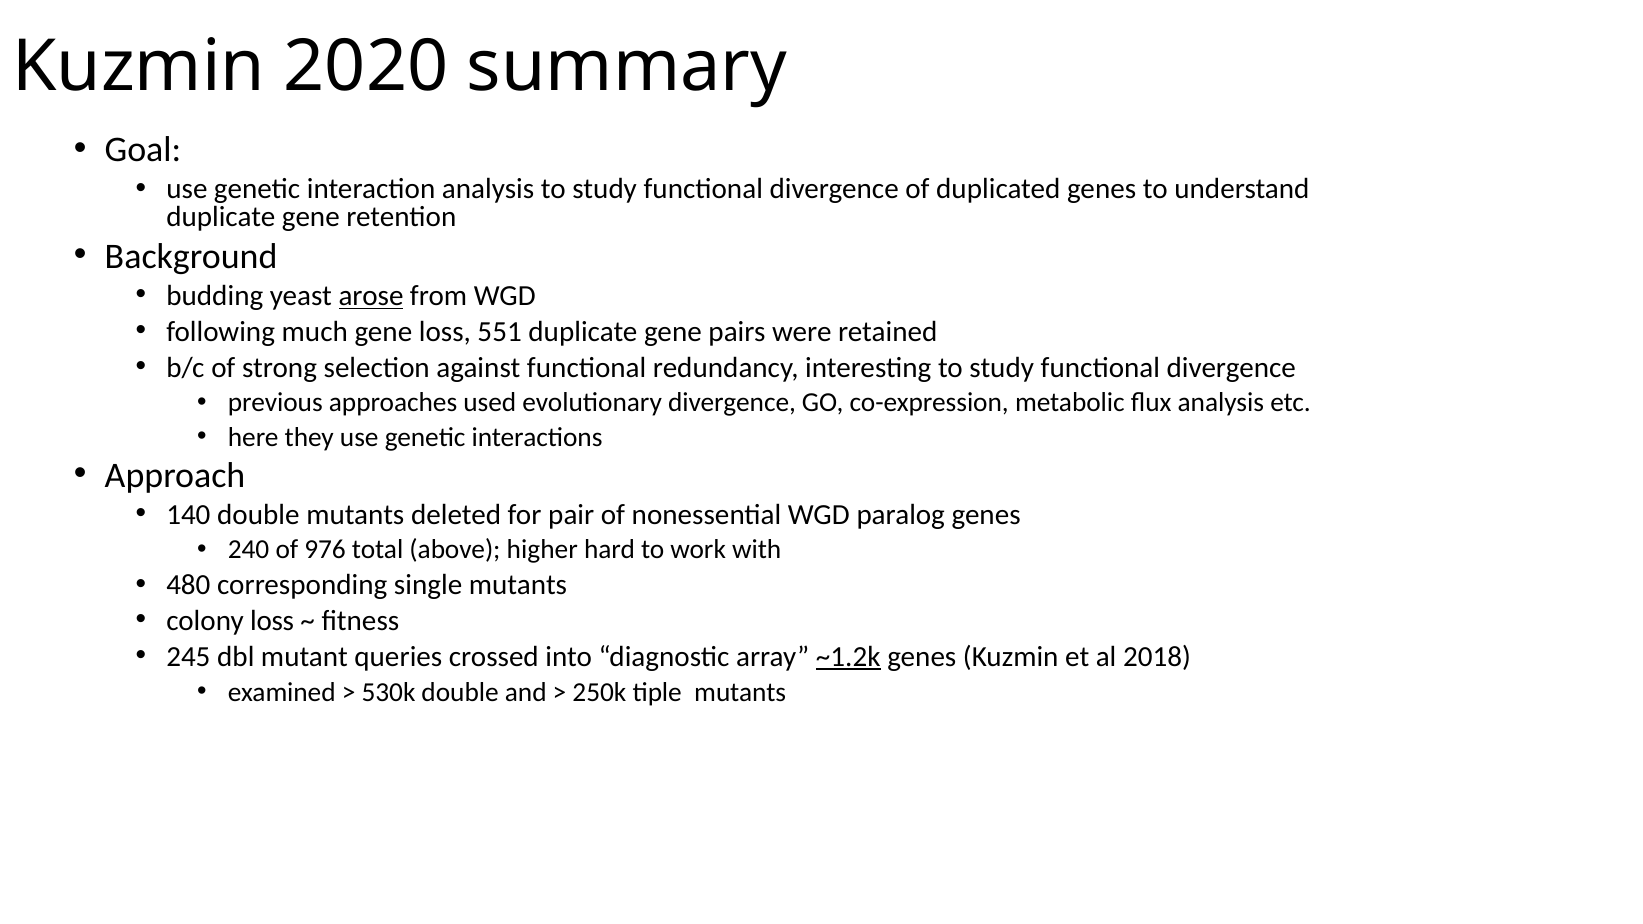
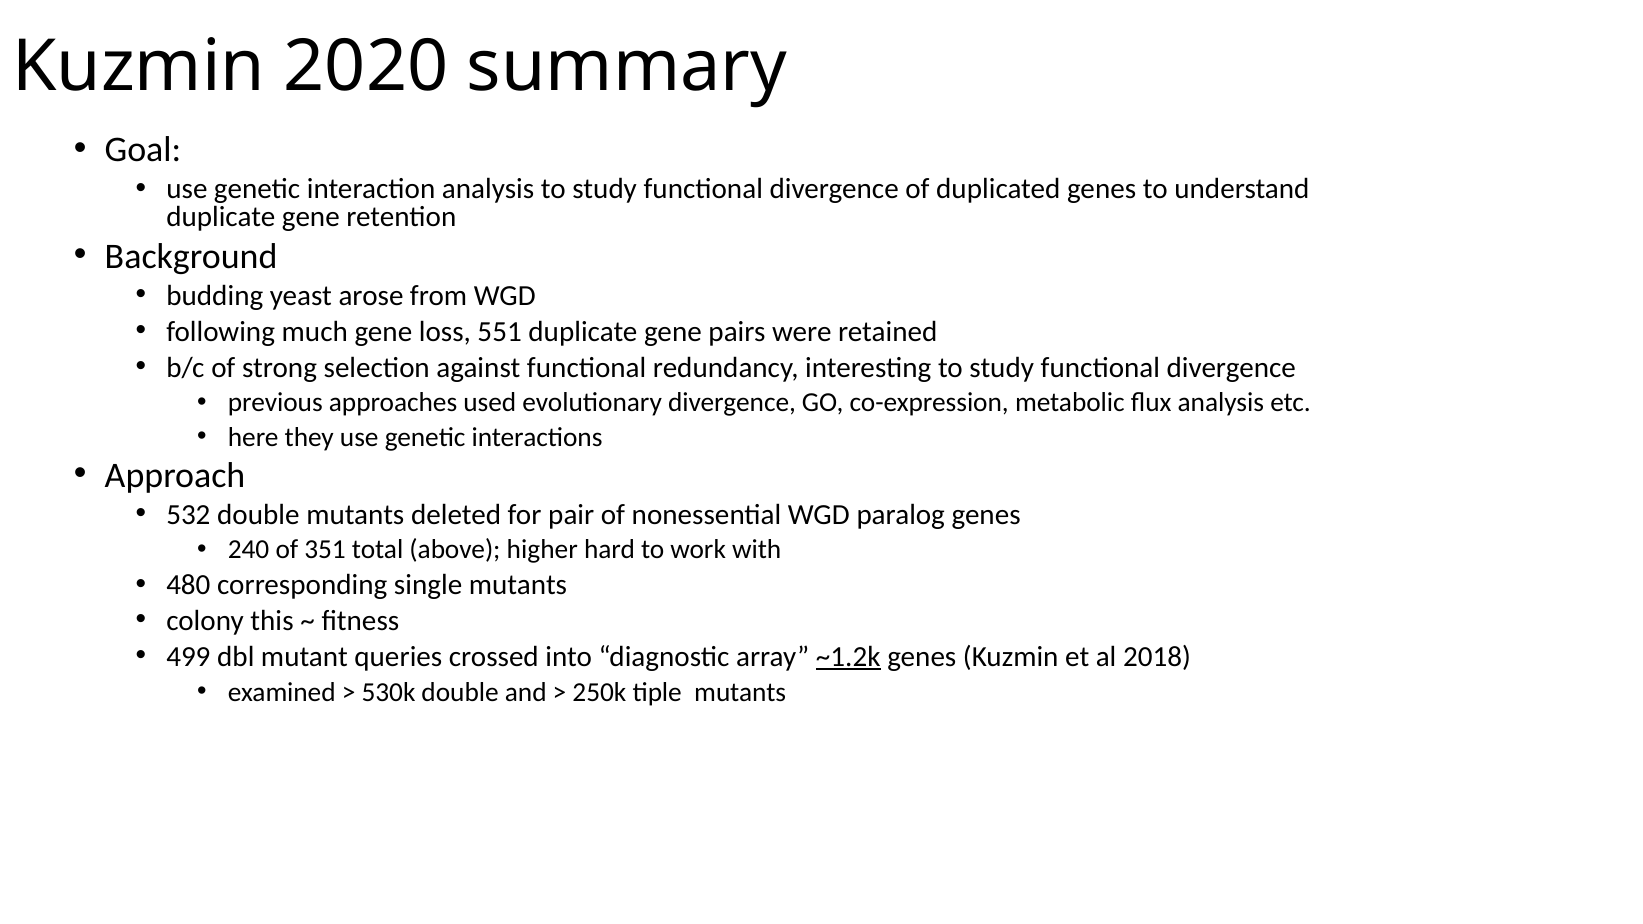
arose underline: present -> none (371, 296)
140: 140 -> 532 (188, 515)
976: 976 -> 351 (325, 550)
colony loss: loss -> this (272, 621)
245: 245 -> 499 (188, 657)
